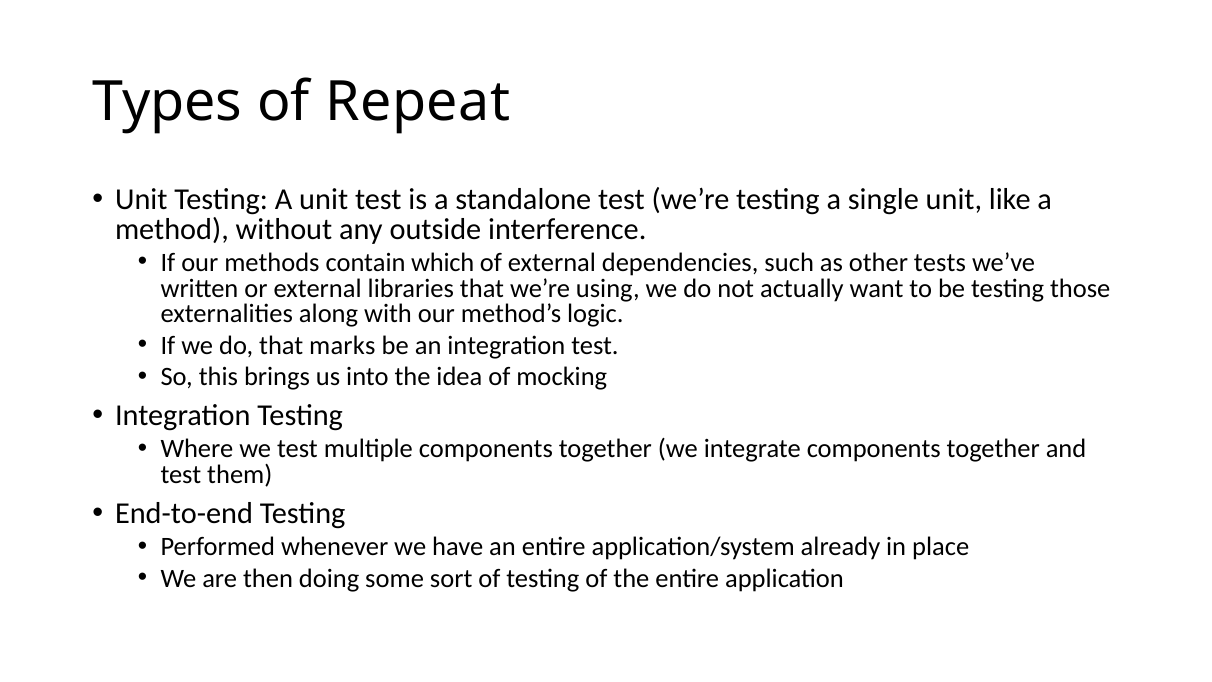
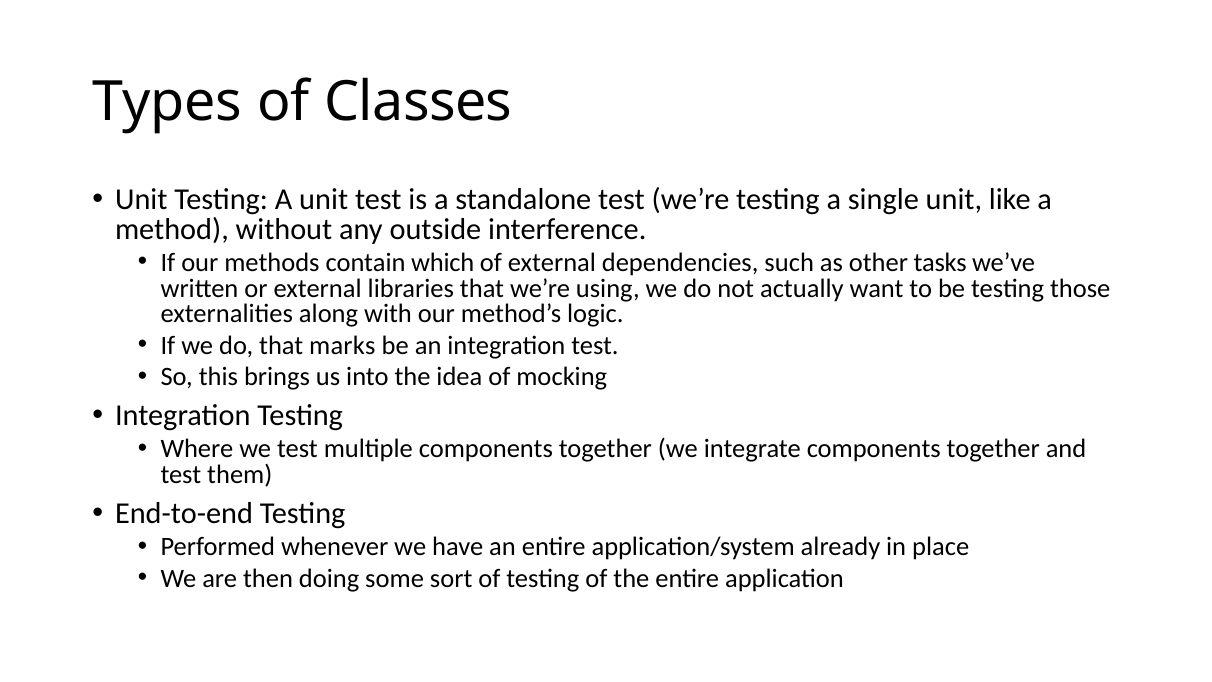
Repeat: Repeat -> Classes (418, 102)
tests: tests -> tasks (940, 262)
